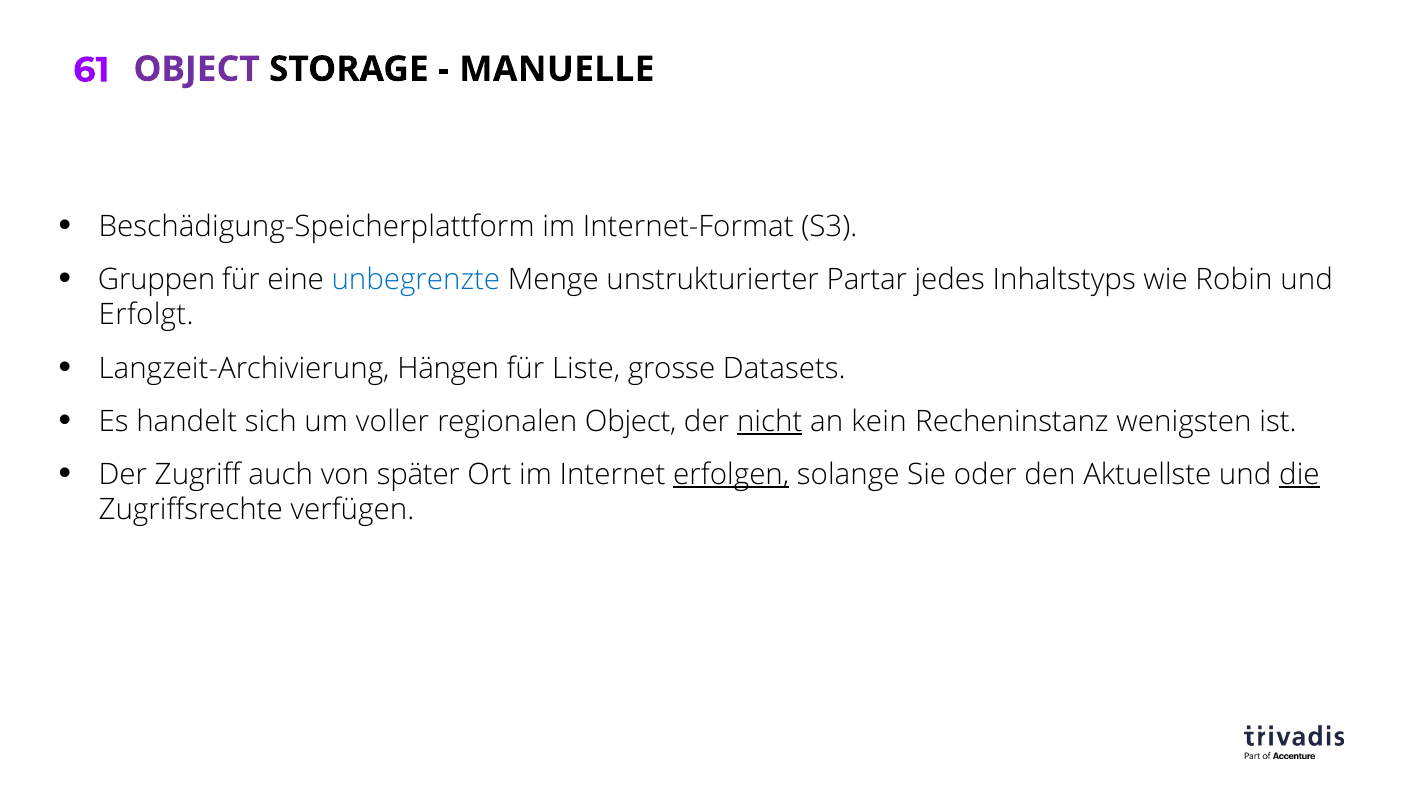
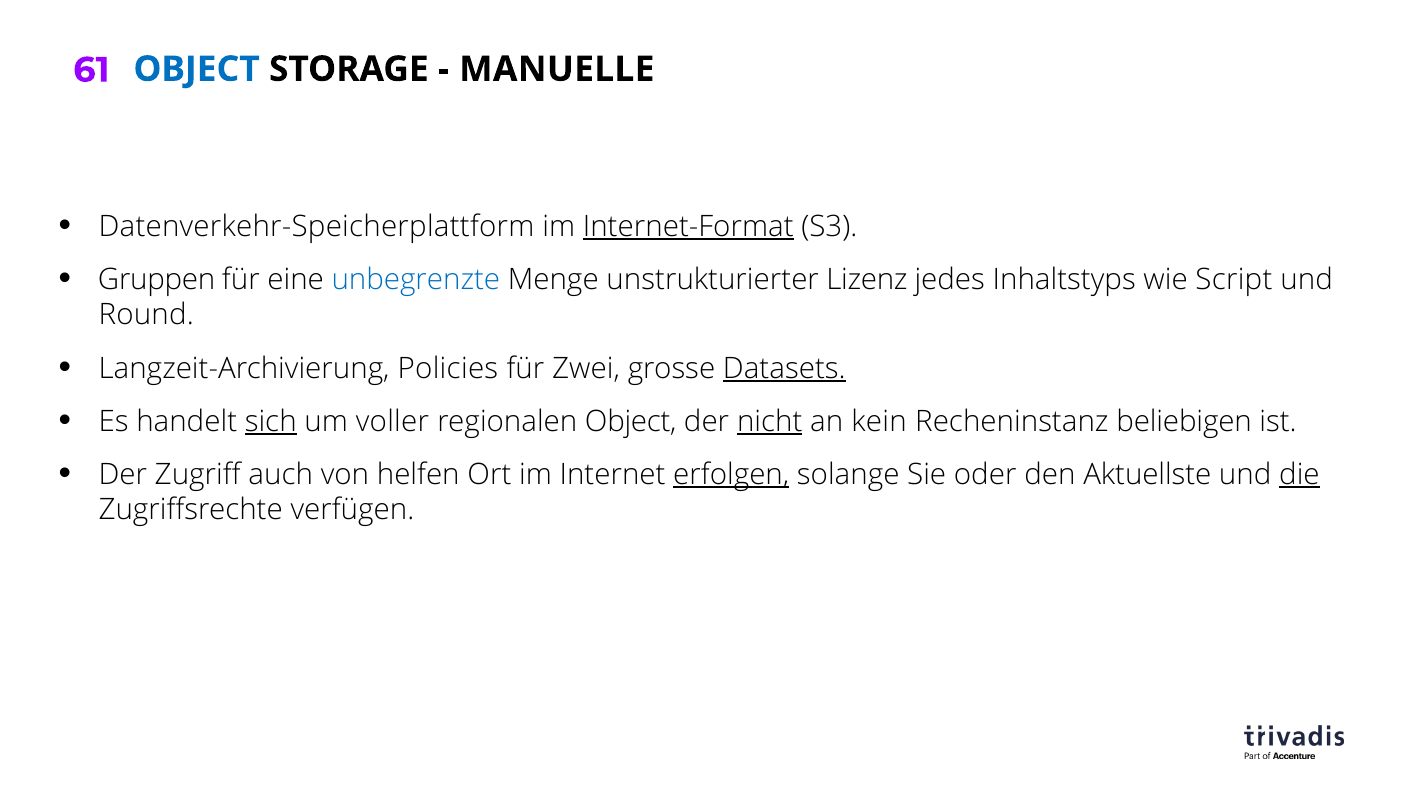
OBJECT colour: purple -> blue (197, 69)
Beschädigung-Speicherplattform: Beschädigung-Speicherplattform -> Datenverkehr-Speicherplattform (316, 227)
Internet-Format underline: none -> present (688, 227)
Partar: Partar -> Lizenz (867, 280)
Robin: Robin -> Script (1234, 280)
Erfolgt: Erfolgt -> Round (146, 315)
Hängen: Hängen -> Policies (448, 368)
Liste: Liste -> Zwei (586, 368)
Datasets underline: none -> present (784, 368)
sich underline: none -> present (271, 421)
wenigsten: wenigsten -> beliebigen (1184, 421)
später: später -> helfen (418, 475)
